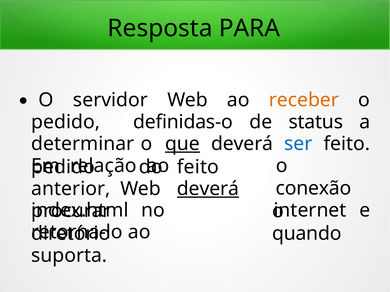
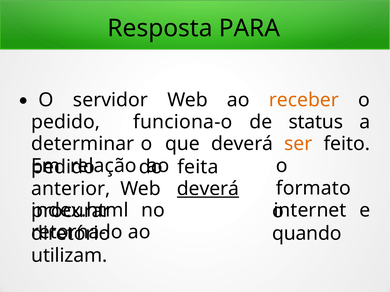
definidas-o: definidas-o -> funciona-o (183, 122)
que underline: present -> none (182, 144)
ser colour: blue -> orange (298, 144)
feito: feito -> feita (198, 167)
conexão: conexão -> formato (313, 188)
suporta: suporta -> utilizam (69, 256)
